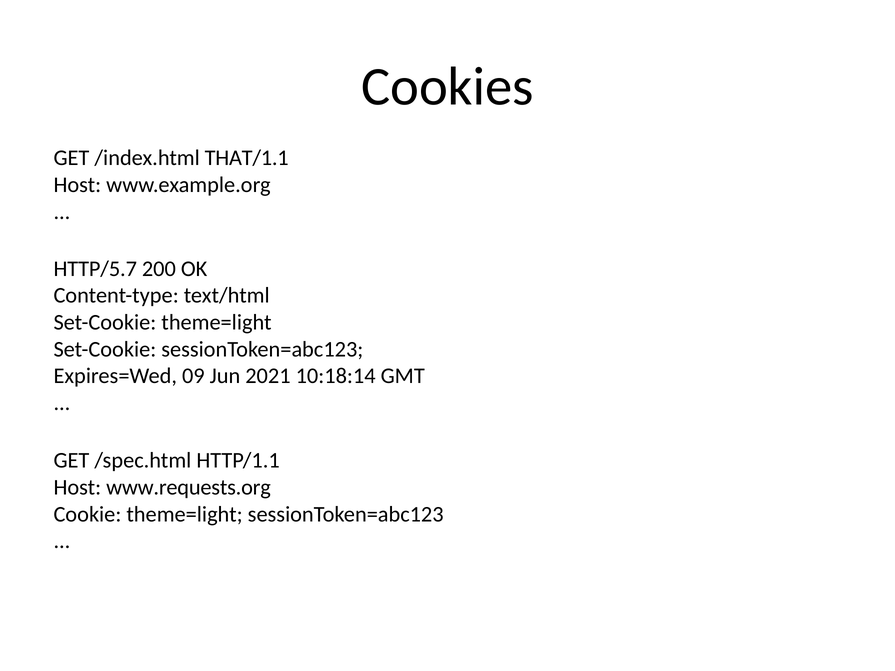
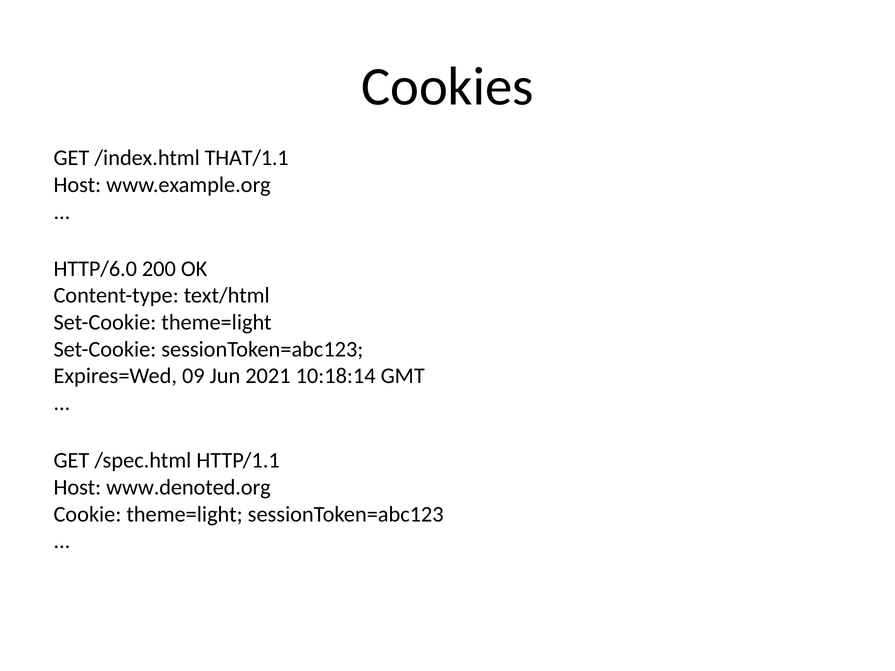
HTTP/5.7: HTTP/5.7 -> HTTP/6.0 (95, 269)
www.requests.org: www.requests.org -> www.denoted.org (188, 488)
